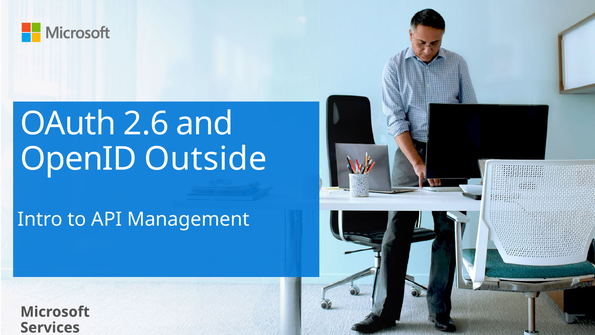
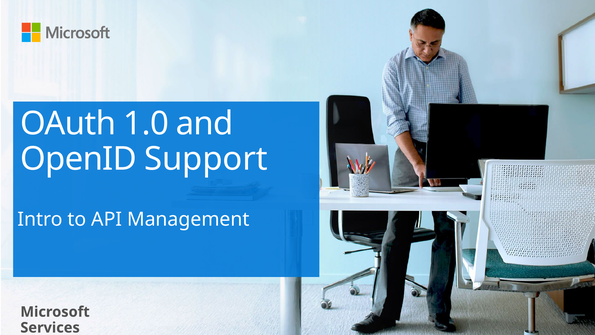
2.6: 2.6 -> 1.0 (146, 123)
Outside: Outside -> Support (206, 159)
